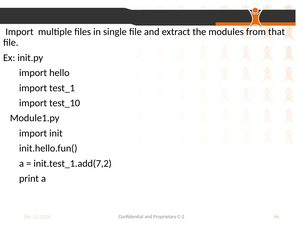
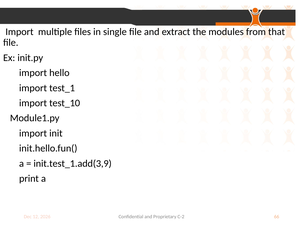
init.test_1.add(7,2: init.test_1.add(7,2 -> init.test_1.add(3,9 (73, 164)
